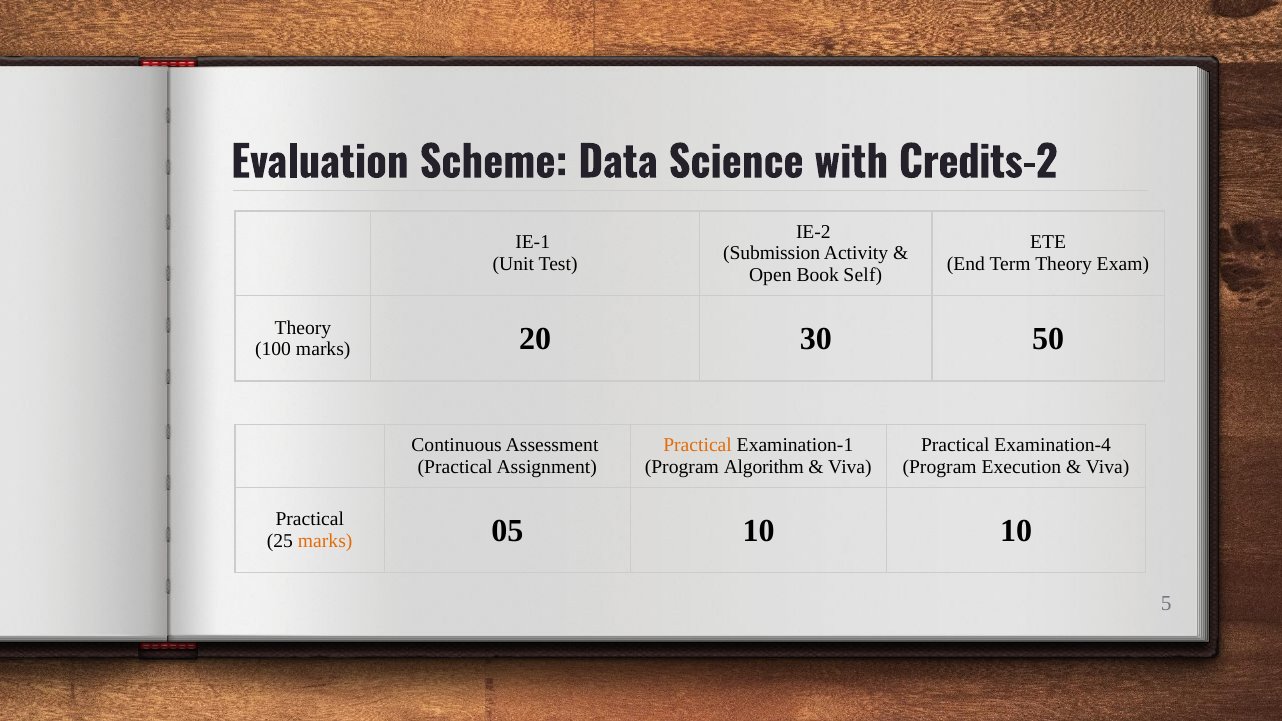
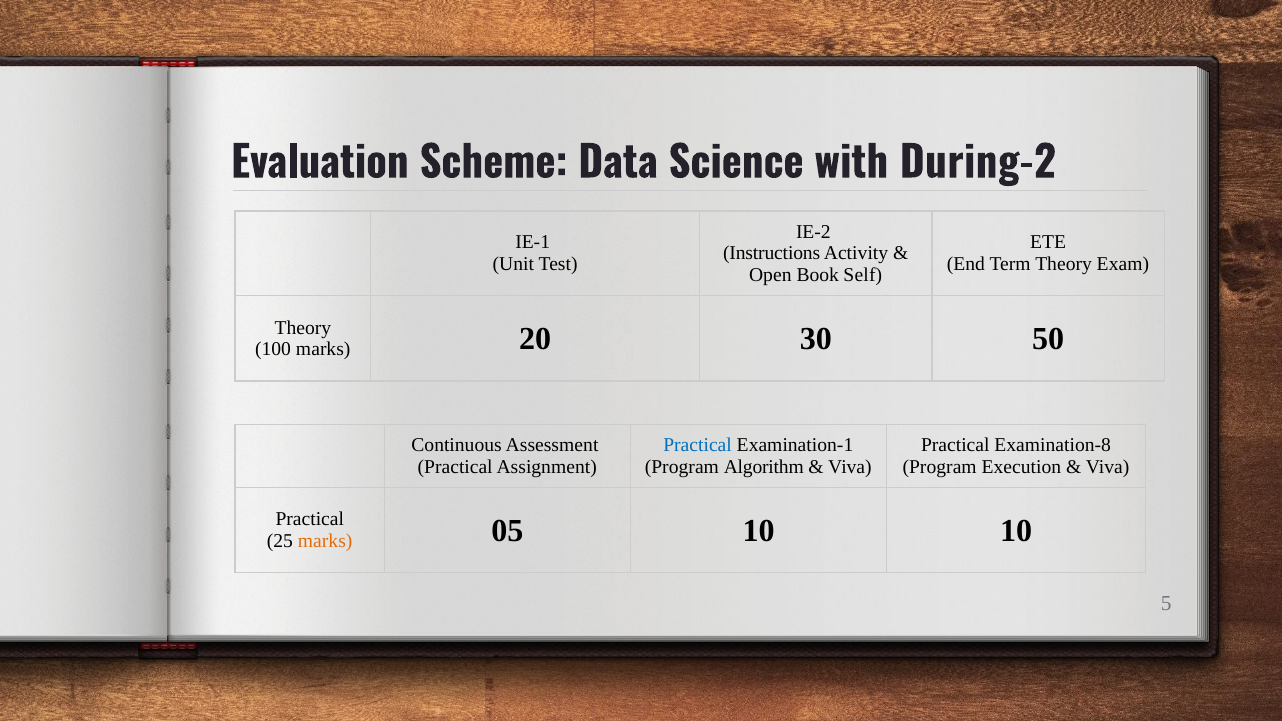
Credits-2: Credits-2 -> During-2 (978, 163)
Submission: Submission -> Instructions (772, 253)
Practical colour: orange -> blue (698, 445)
Examination-4: Examination-4 -> Examination-8 (1053, 445)
